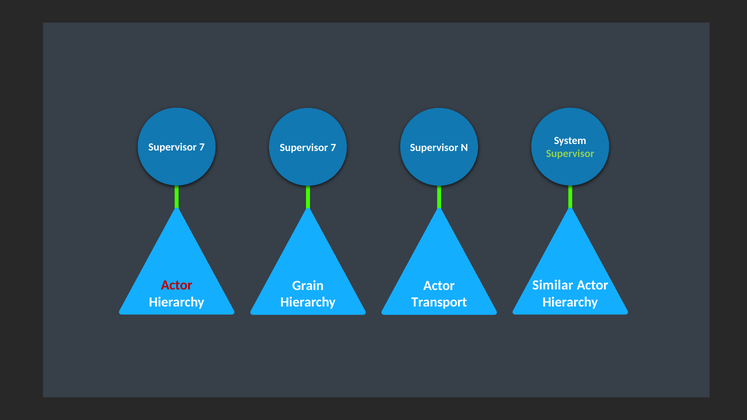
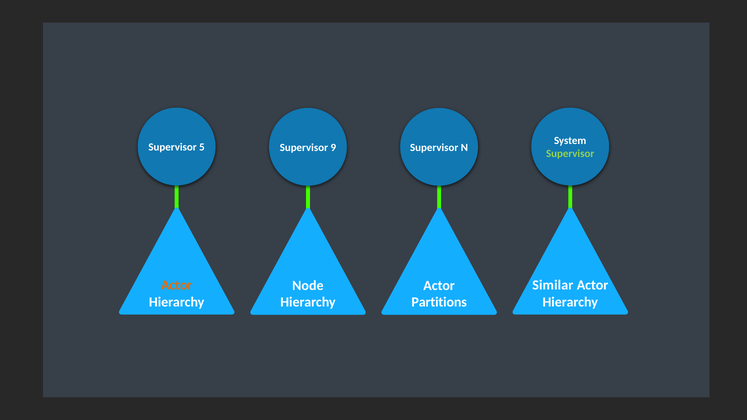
7: 7 -> 5 (202, 147)
7: 7 -> 9 (333, 148)
Actor colour: red -> orange (177, 285)
Grain: Grain -> Node (308, 286)
Transport: Transport -> Partitions (439, 302)
